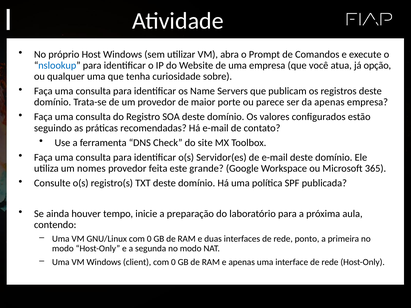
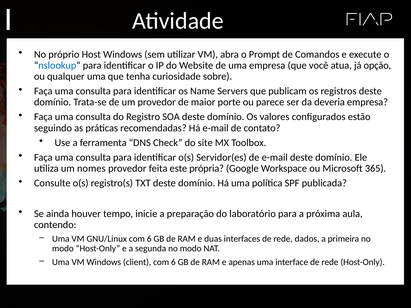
da apenas: apenas -> deveria (330, 102)
grande: grande -> própria (207, 169)
GNU/Linux com 0: 0 -> 6 (149, 239)
ponto: ponto -> dados (307, 239)
client com 0: 0 -> 6 (173, 262)
